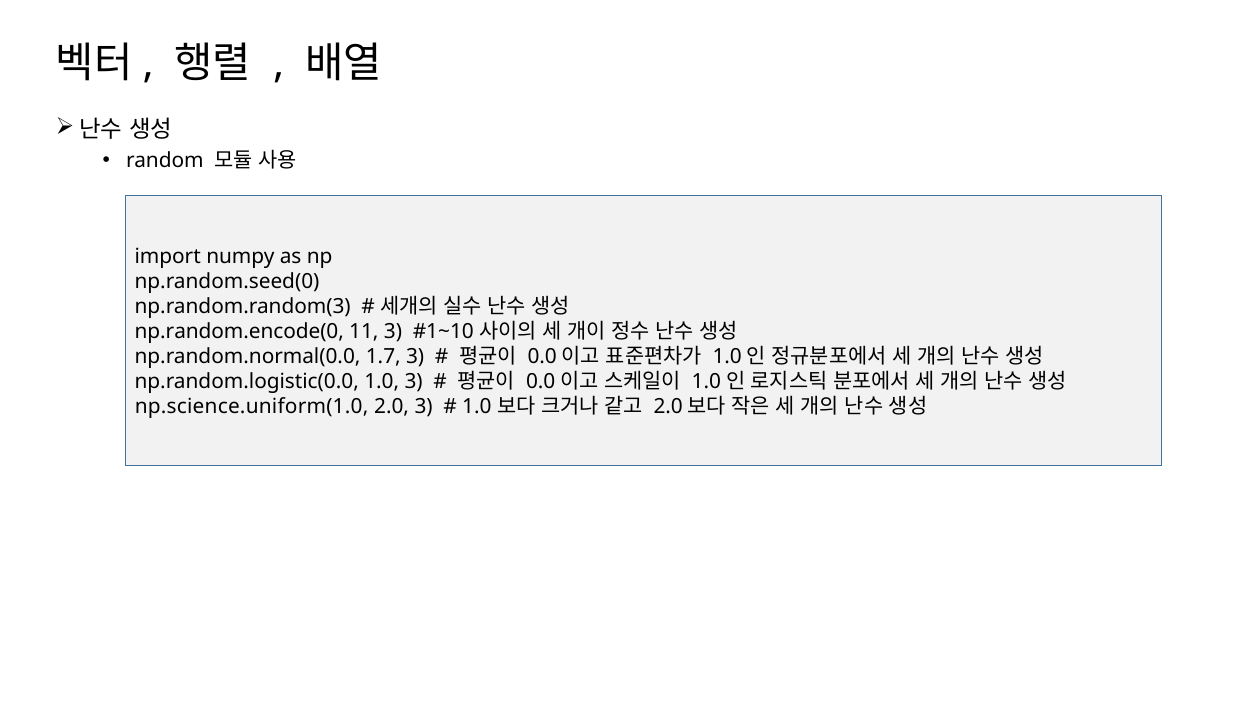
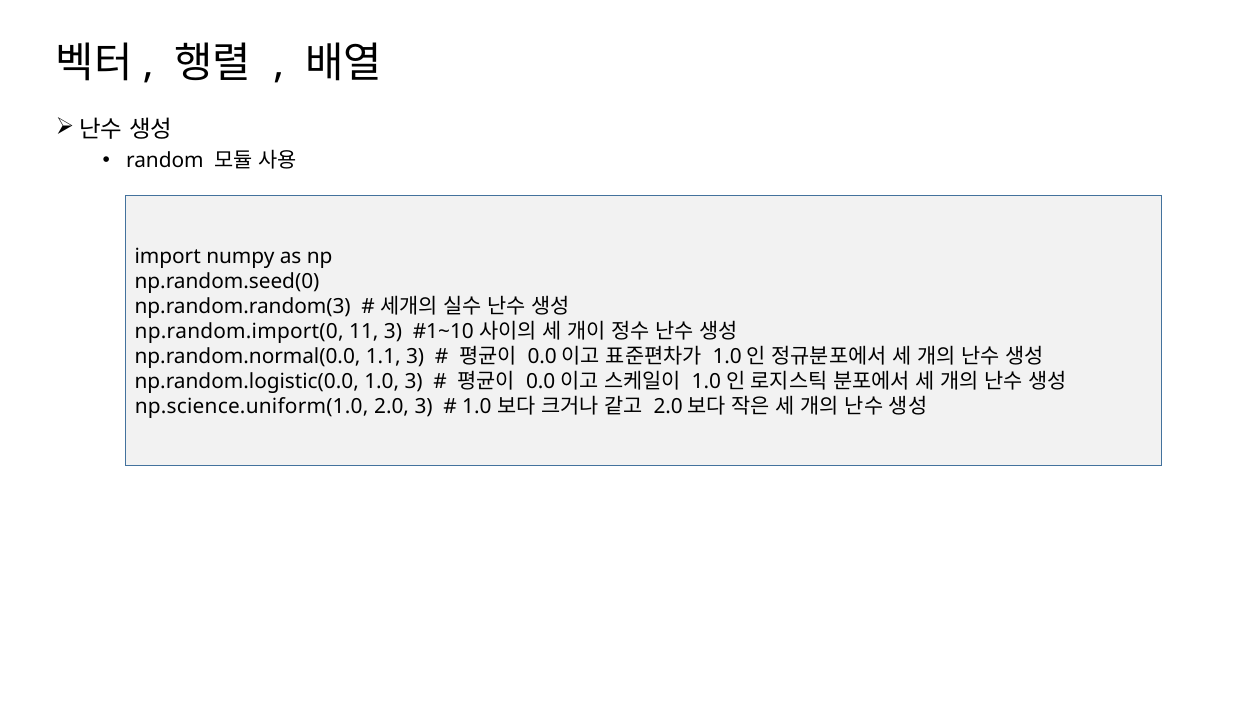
np.random.encode(0: np.random.encode(0 -> np.random.import(0 (239, 332)
1.7: 1.7 -> 1.1 (383, 357)
